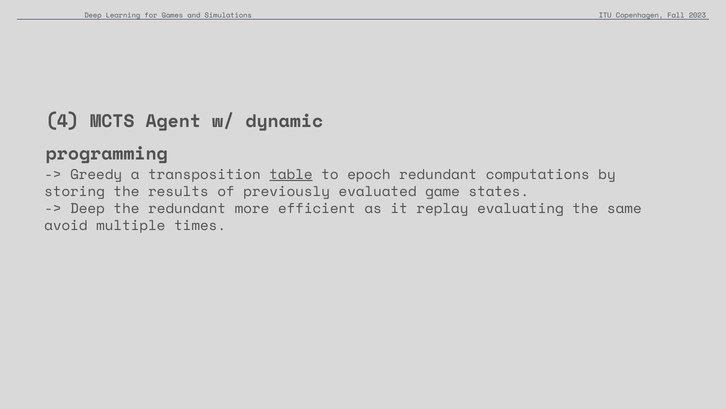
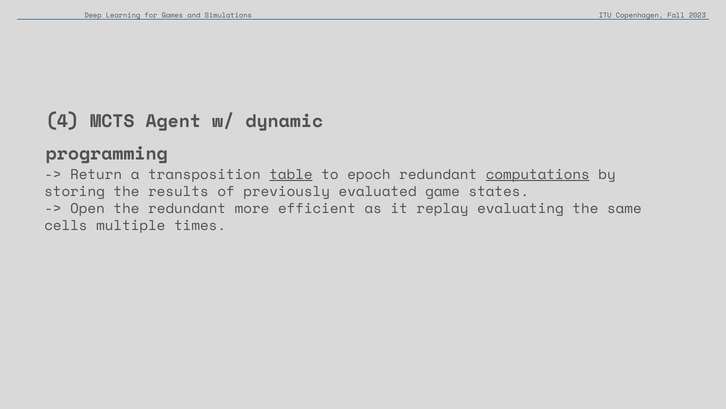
Greedy: Greedy -> Return (96, 174)
computations underline: none -> present (538, 174)
Deep: Deep -> Open (87, 208)
avoid: avoid -> cells (66, 225)
